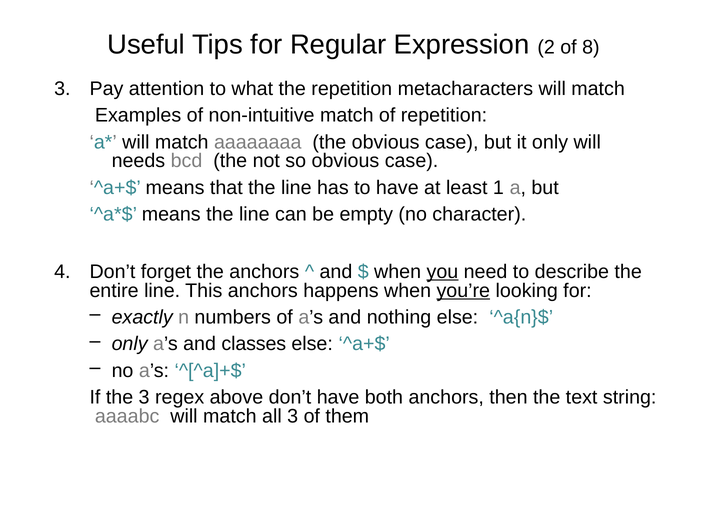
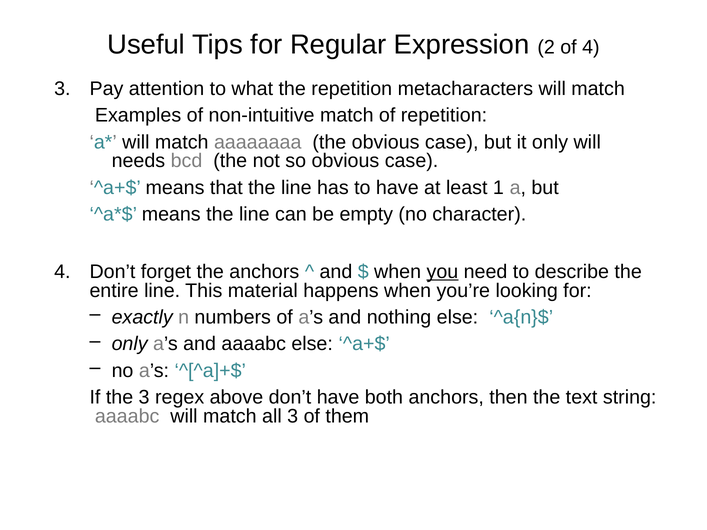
of 8: 8 -> 4 (591, 48)
This anchors: anchors -> material (263, 291)
you’re underline: present -> none (463, 291)
and classes: classes -> aaaabc (254, 344)
